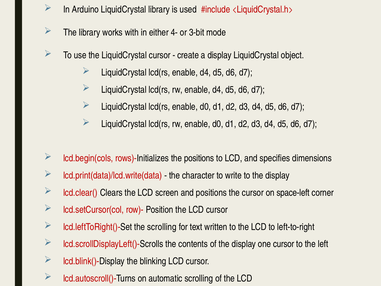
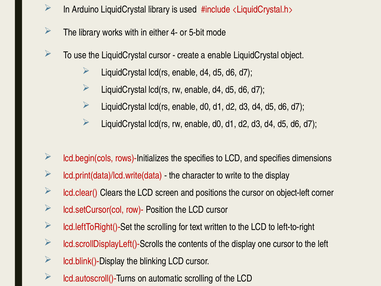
3-bit: 3-bit -> 5-bit (197, 32)
a display: display -> enable (219, 55)
the positions: positions -> specifies (199, 158)
space-left: space-left -> object-left (293, 192)
